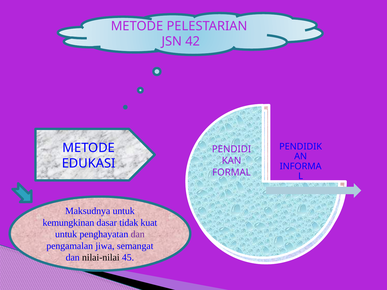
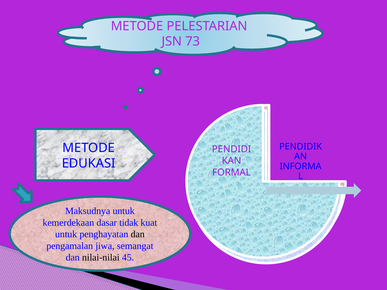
42: 42 -> 73 (193, 42)
kemungkinan: kemungkinan -> kemerdekaan (68, 223)
dan colour: purple -> black (138, 234)
